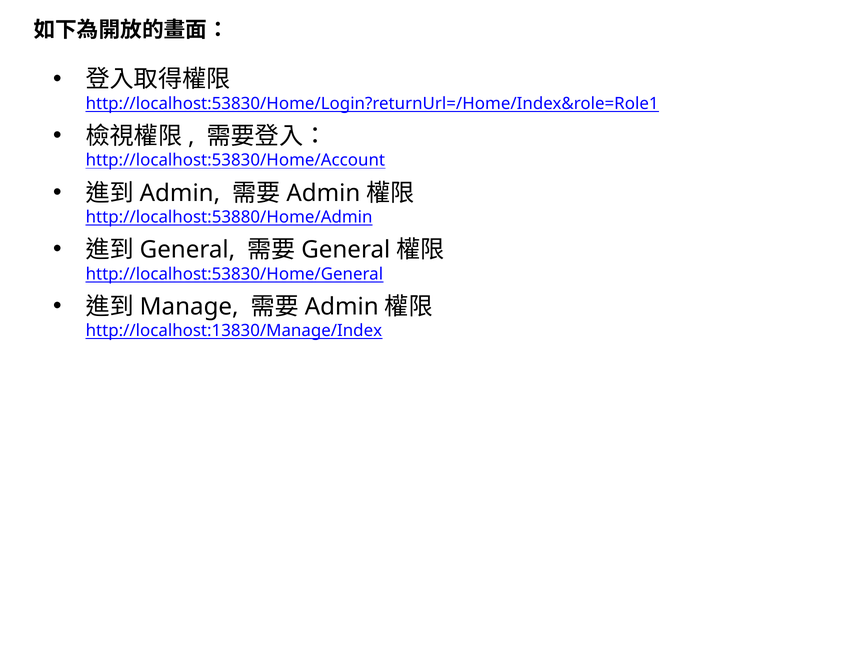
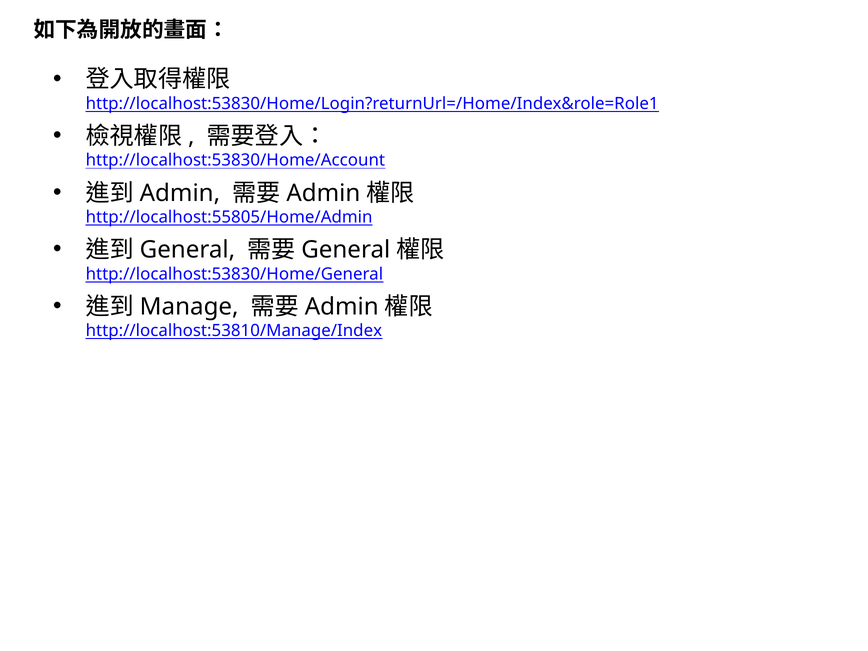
http://localhost:53880/Home/Admin: http://localhost:53880/Home/Admin -> http://localhost:55805/Home/Admin (229, 217)
http://localhost:13830/Manage/Index: http://localhost:13830/Manage/Index -> http://localhost:53810/Manage/Index (234, 331)
